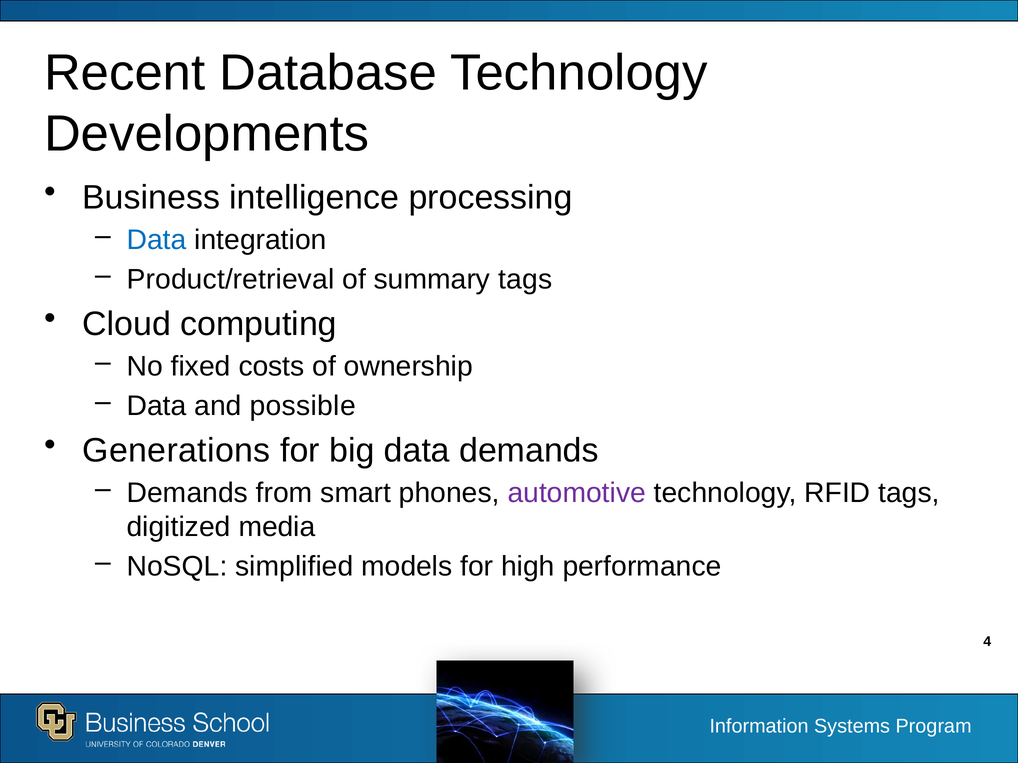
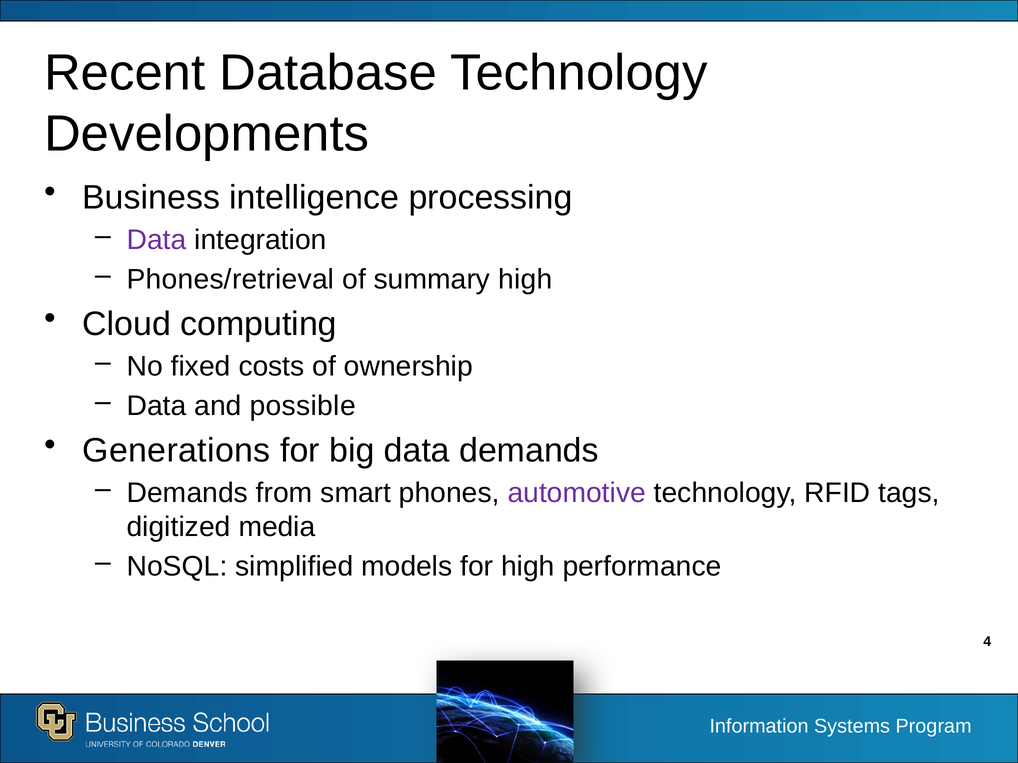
Data colour: blue -> purple (157, 240)
Product/retrieval: Product/retrieval -> Phones/retrieval (231, 280)
summary tags: tags -> high (525, 280)
